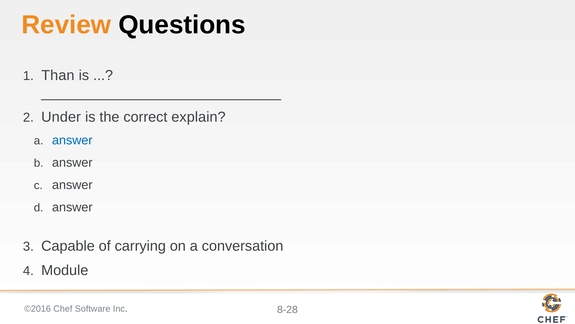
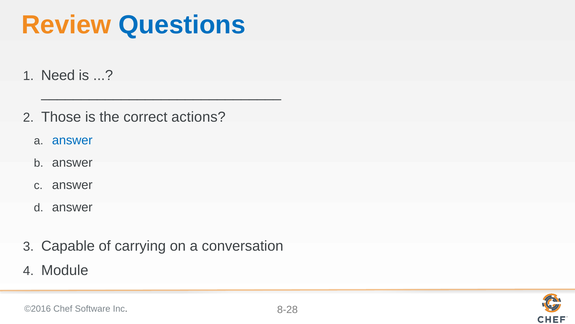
Questions colour: black -> blue (182, 25)
Than: Than -> Need (58, 75)
Under: Under -> Those (61, 117)
explain: explain -> actions (199, 117)
